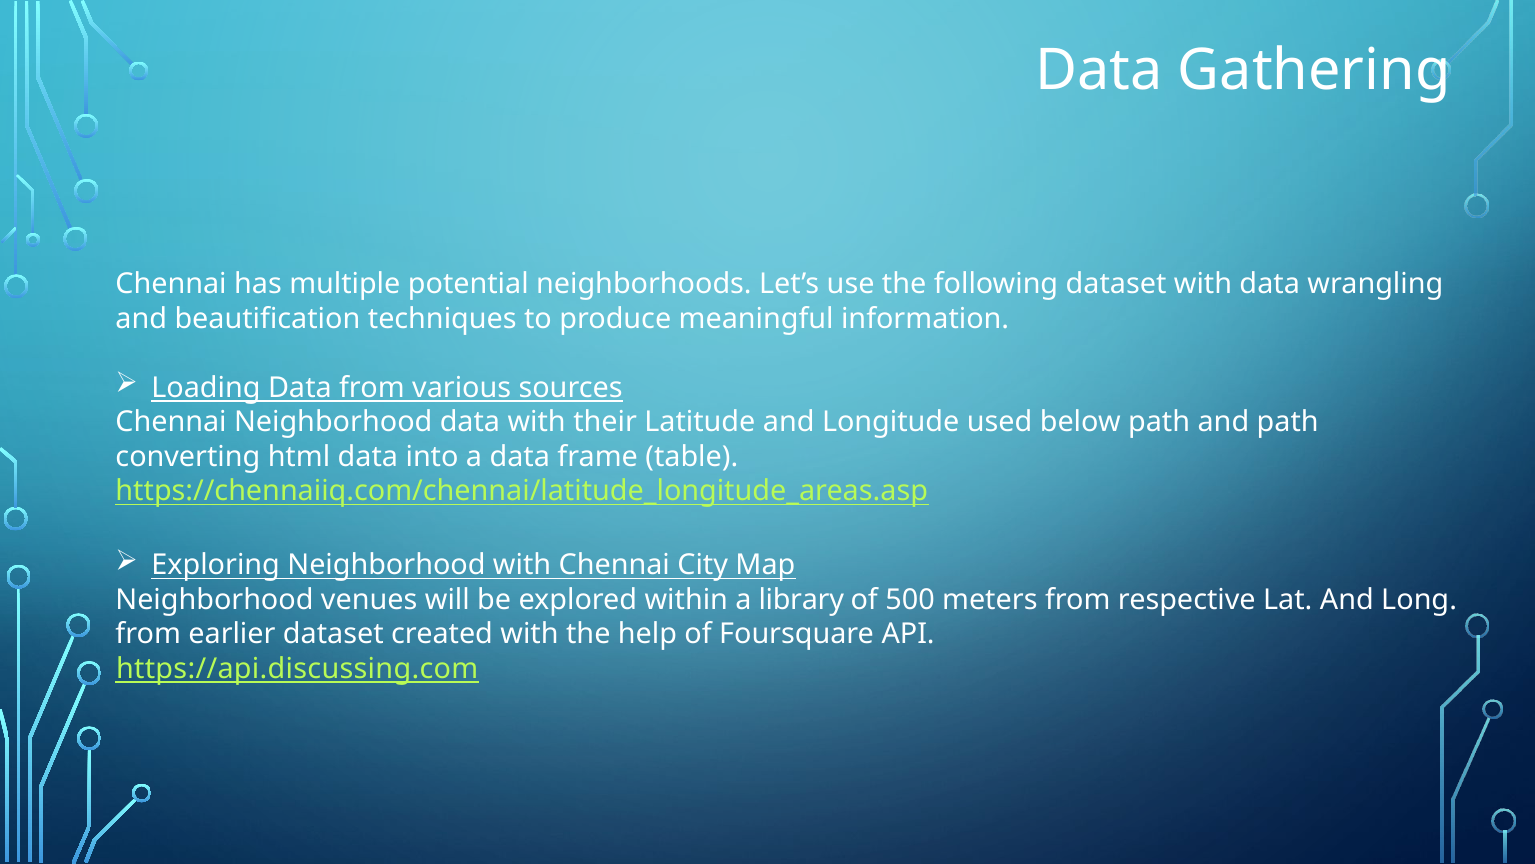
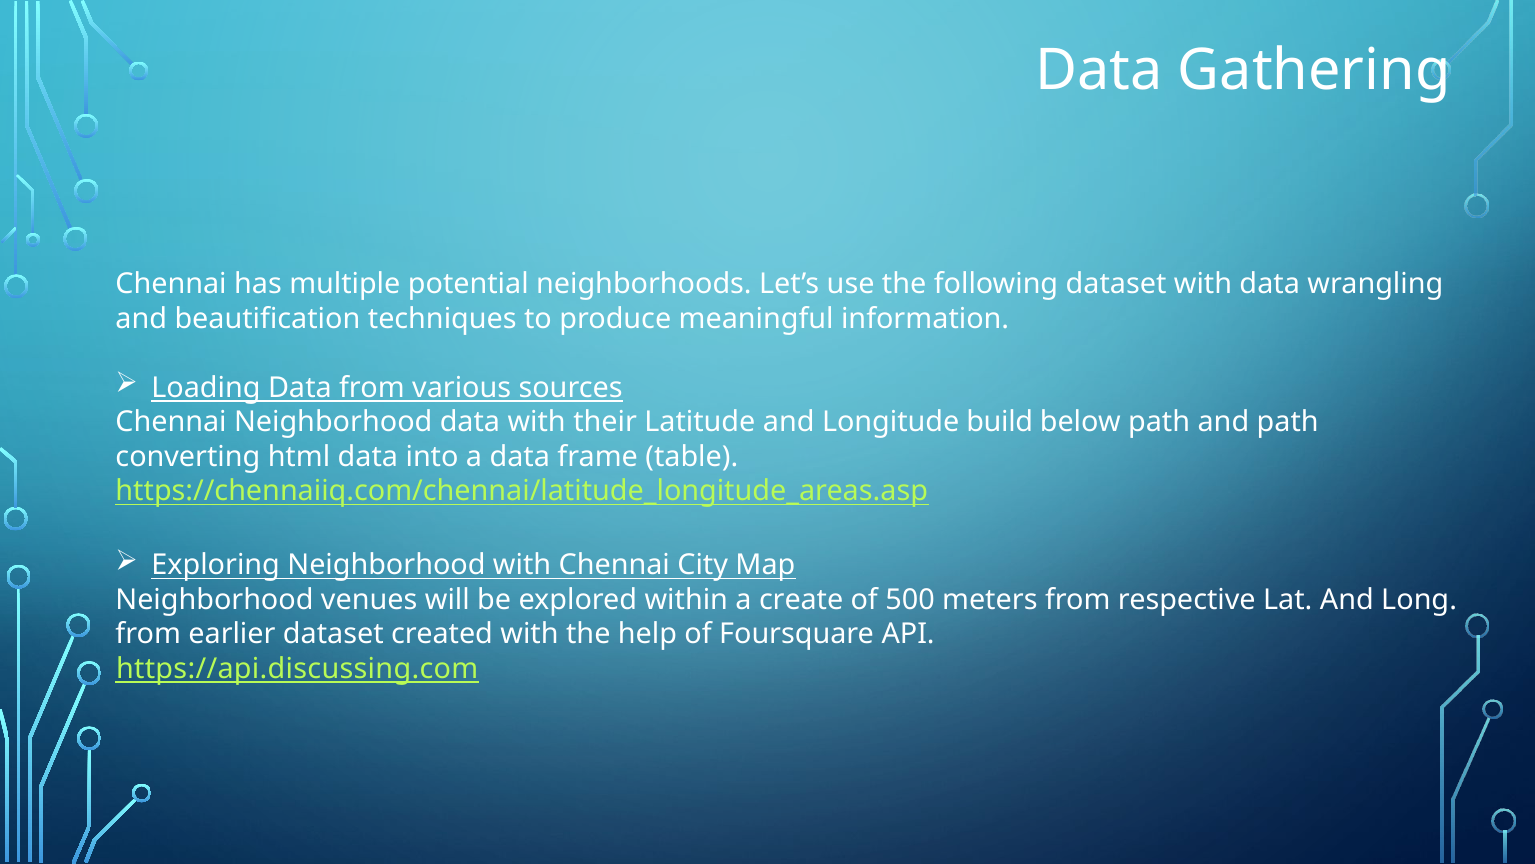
used: used -> build (1000, 422)
library: library -> create (801, 599)
